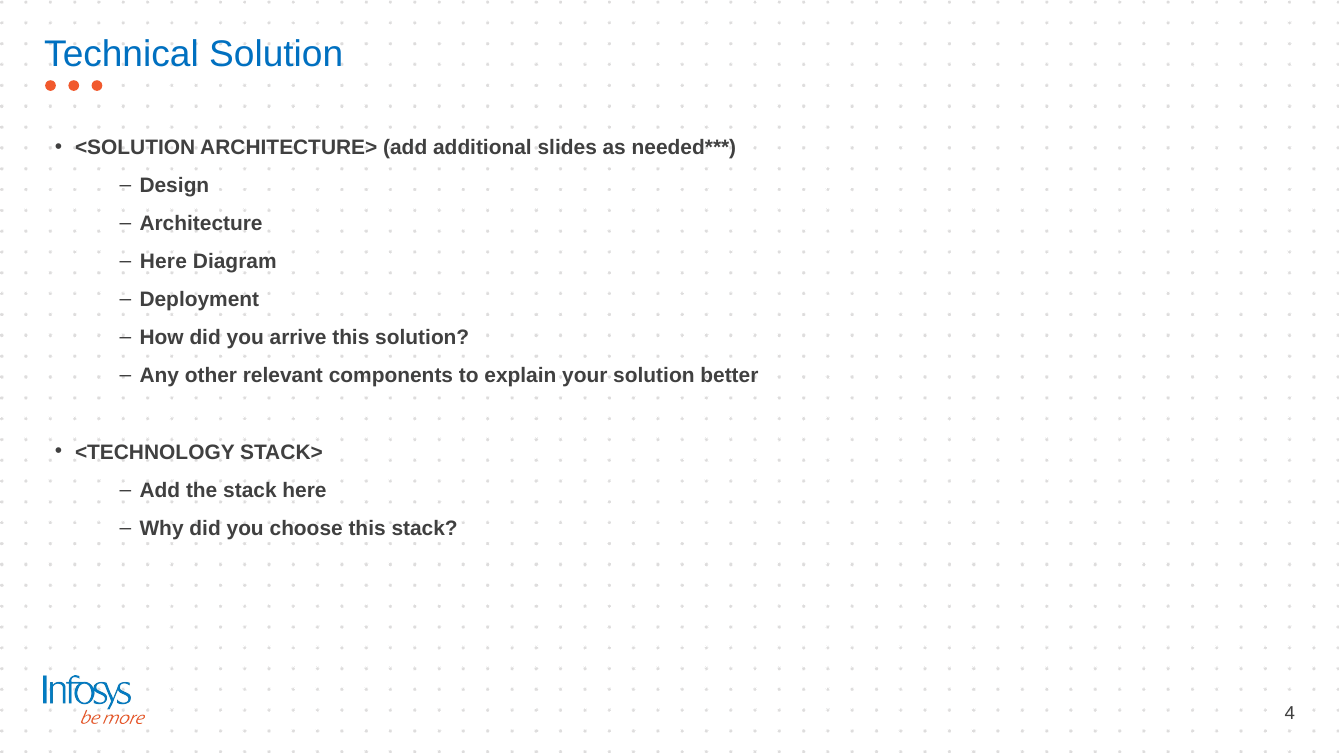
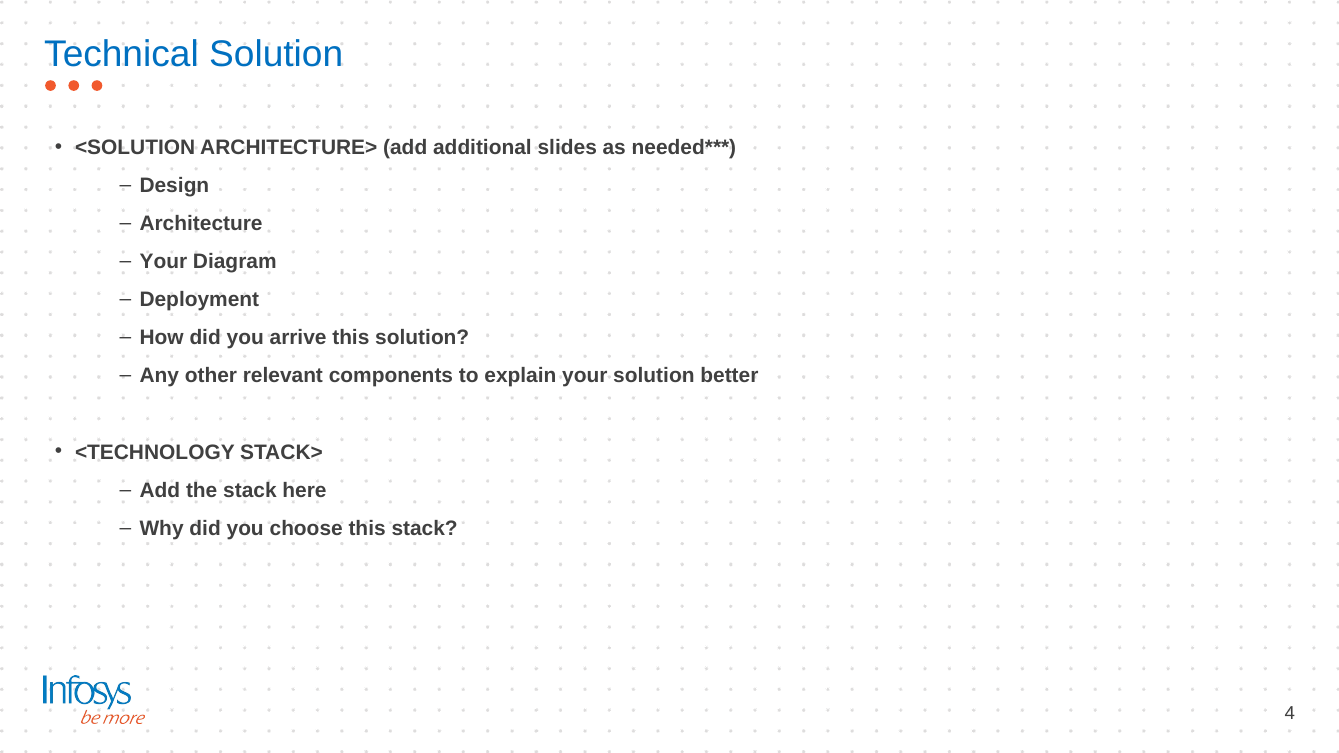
Here: Here -> Your (163, 262)
